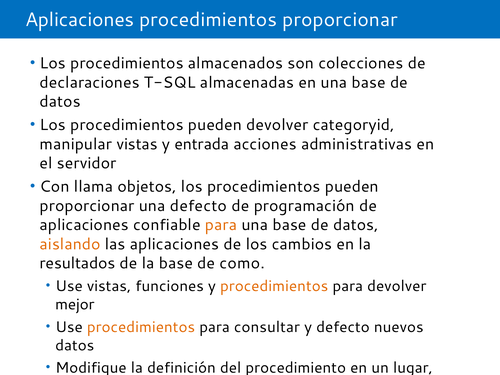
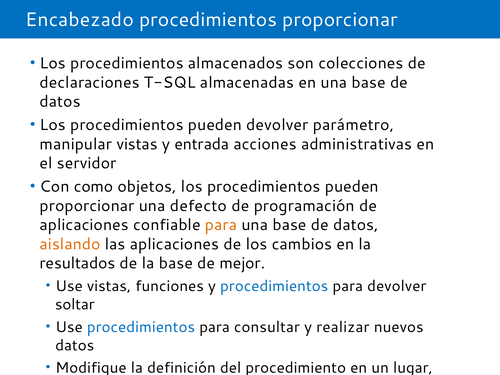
Aplicaciones: Aplicaciones -> Encabezado (80, 20)
categoryid: categoryid -> parámetro (354, 125)
llama: llama -> como (94, 187)
como: como -> mejor (242, 263)
procedimientos colour: orange -> blue (274, 286)
mejor: mejor -> soltar (75, 304)
procedimientos colour: orange -> blue (141, 327)
y defecto: defecto -> realizar (343, 327)
